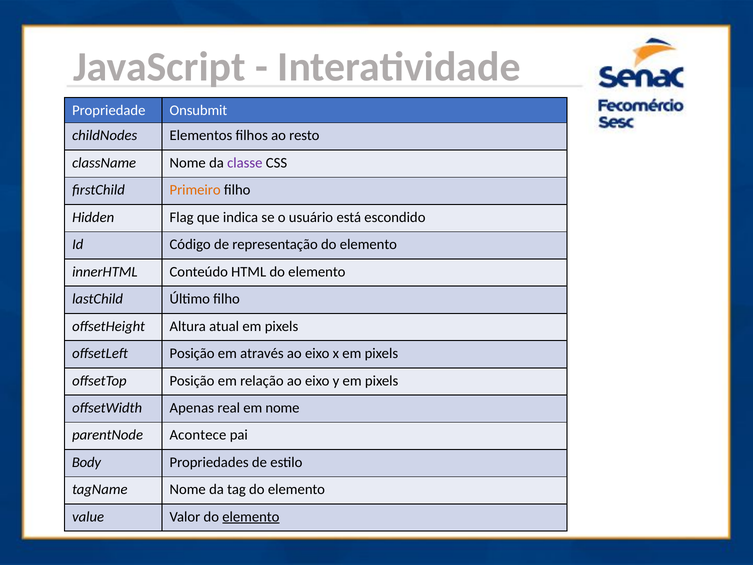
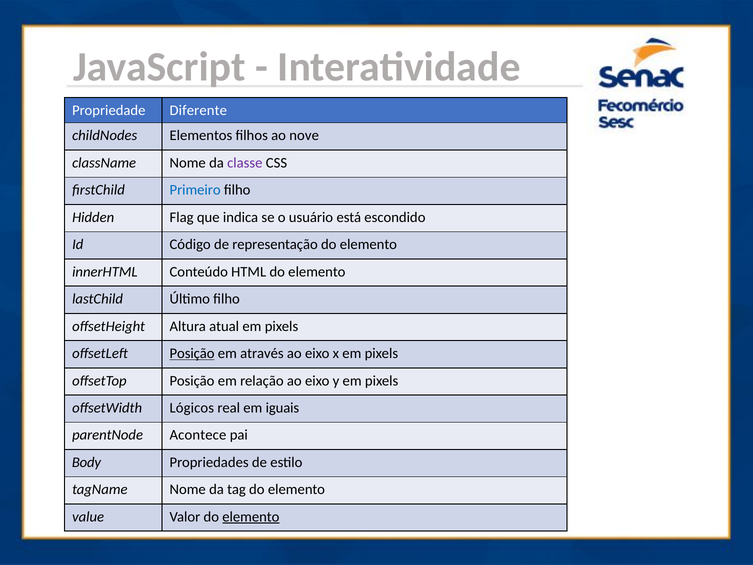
Onsubmit: Onsubmit -> Diferente (198, 110)
resto: resto -> nove (304, 136)
Primeiro colour: orange -> blue (195, 190)
Posição underline: none -> present (192, 353)
Apenas: Apenas -> Lógicos (192, 408)
em nome: nome -> iguais (282, 408)
